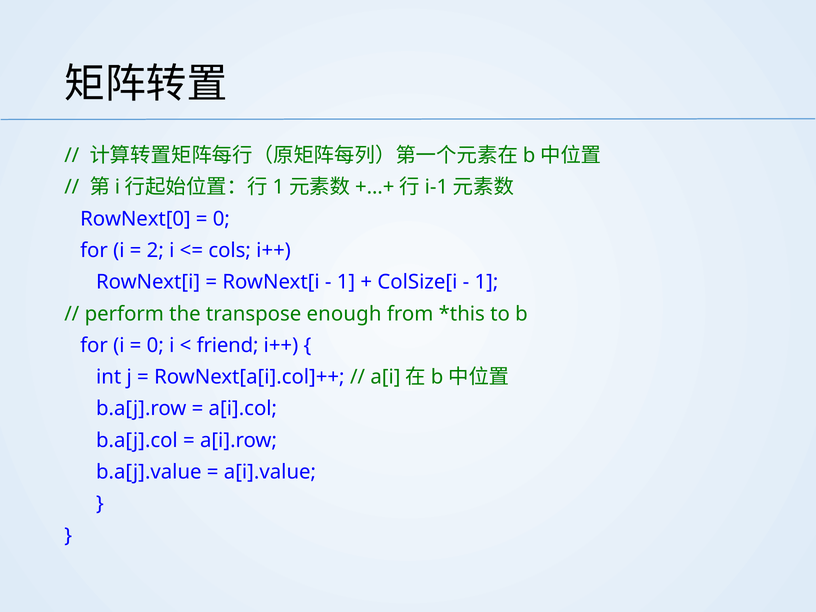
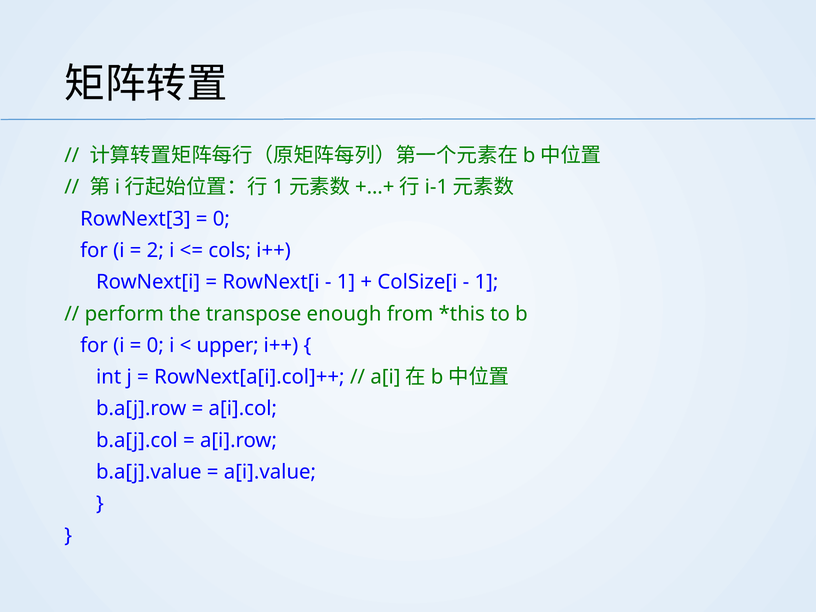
RowNext[0: RowNext[0 -> RowNext[3 (135, 219)
friend: friend -> upper (228, 345)
